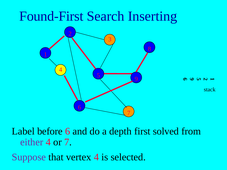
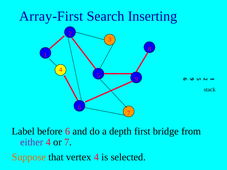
Found-First: Found-First -> Array-First (51, 16)
solved: solved -> bridge (166, 131)
Suppose colour: purple -> orange (29, 157)
